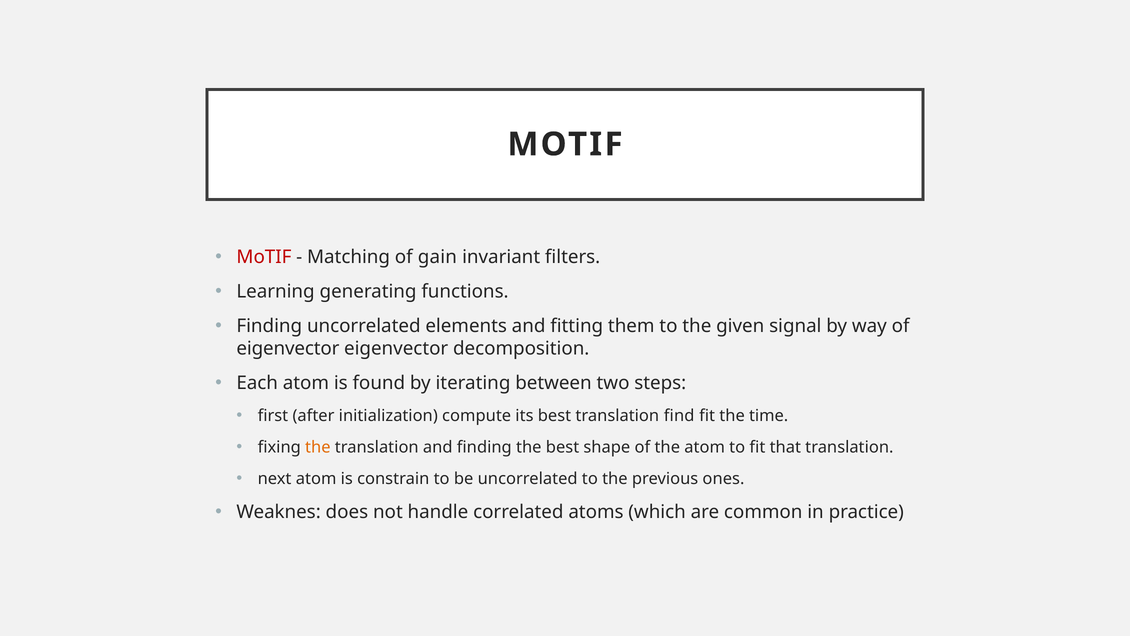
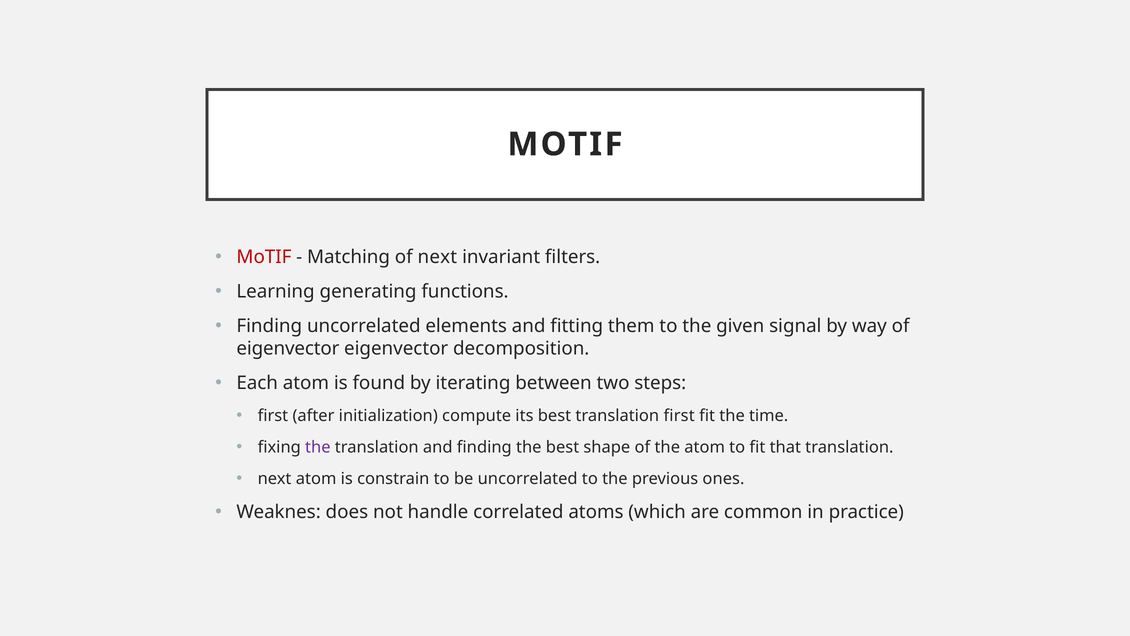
of gain: gain -> next (437, 257)
translation find: find -> first (679, 415)
the colour: orange -> purple (318, 447)
